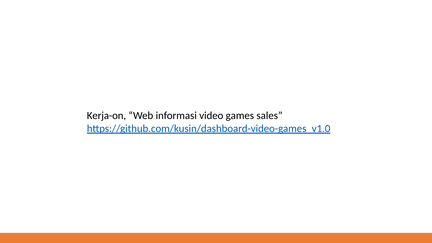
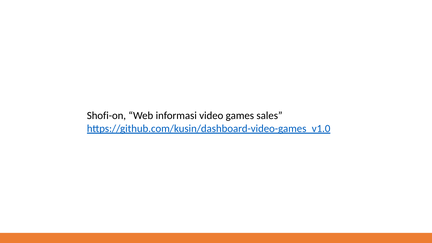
Kerja-on: Kerja-on -> Shofi-on (106, 116)
